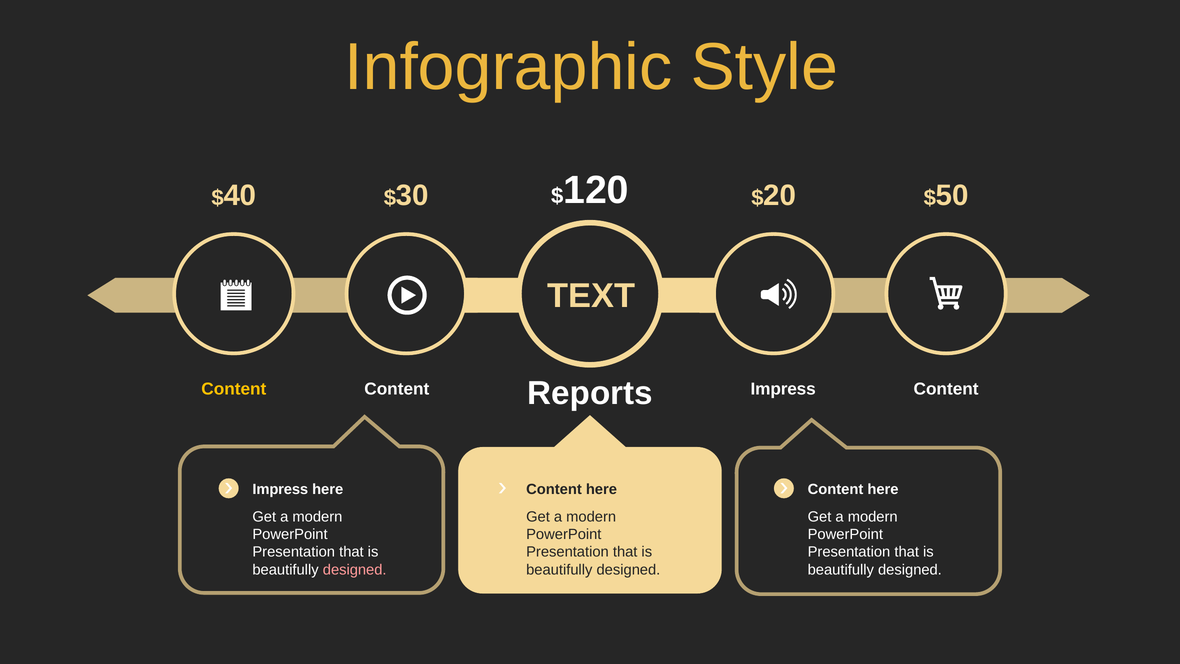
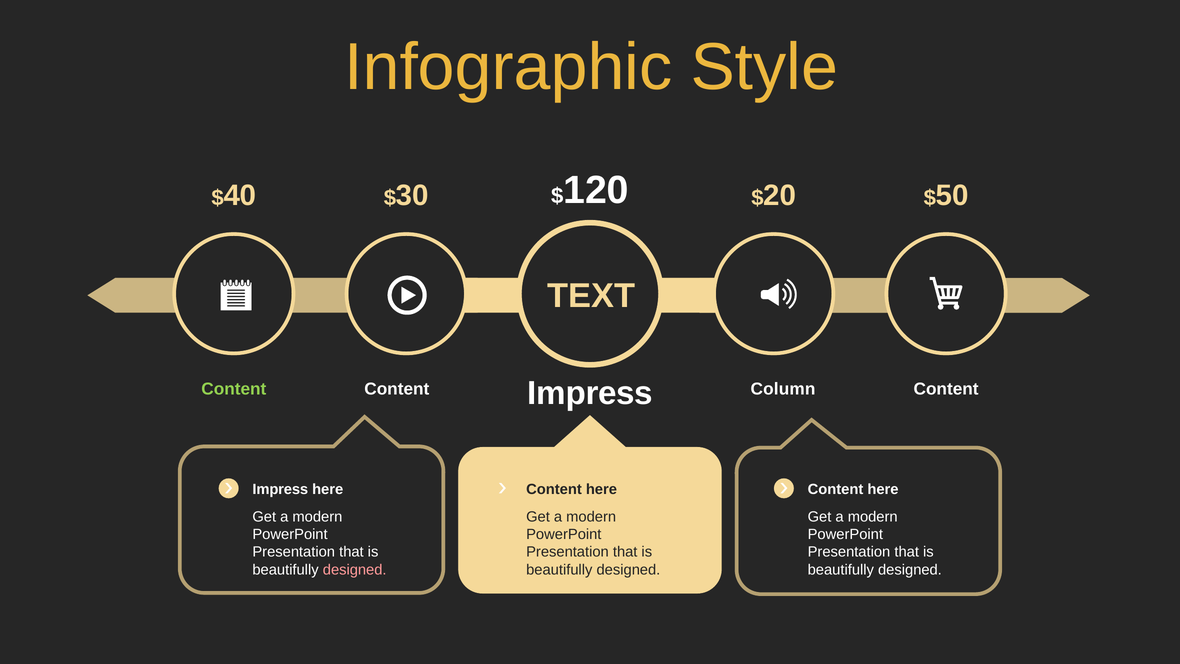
Reports: Reports -> Impress (590, 393)
Content colour: yellow -> light green (234, 389)
Content Impress: Impress -> Column (783, 389)
